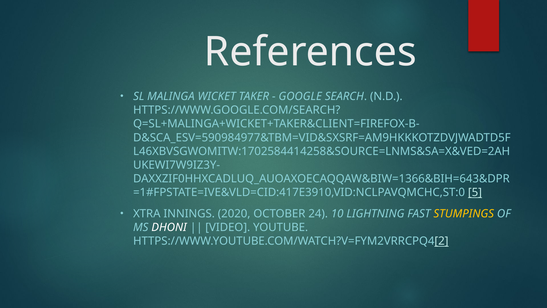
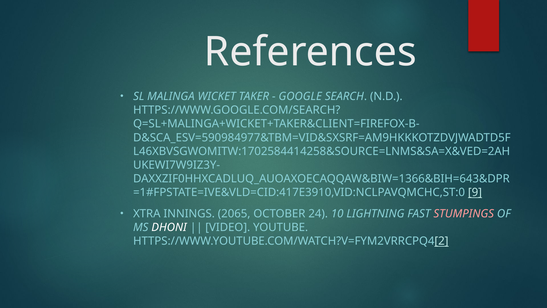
5: 5 -> 9 (475, 192)
2020: 2020 -> 2065 (234, 214)
STUMPINGS colour: yellow -> pink (464, 214)
